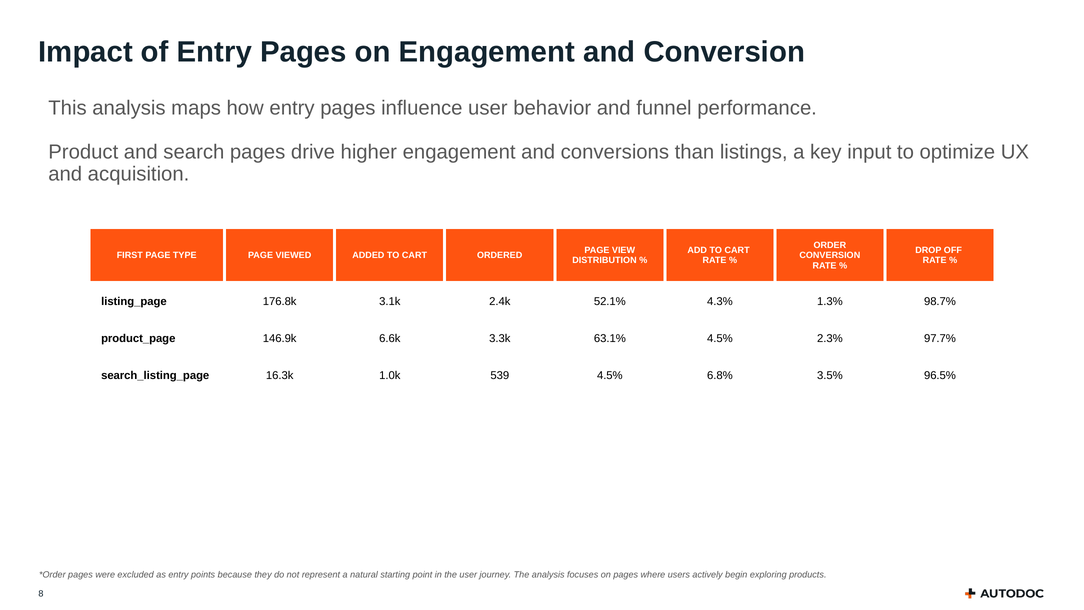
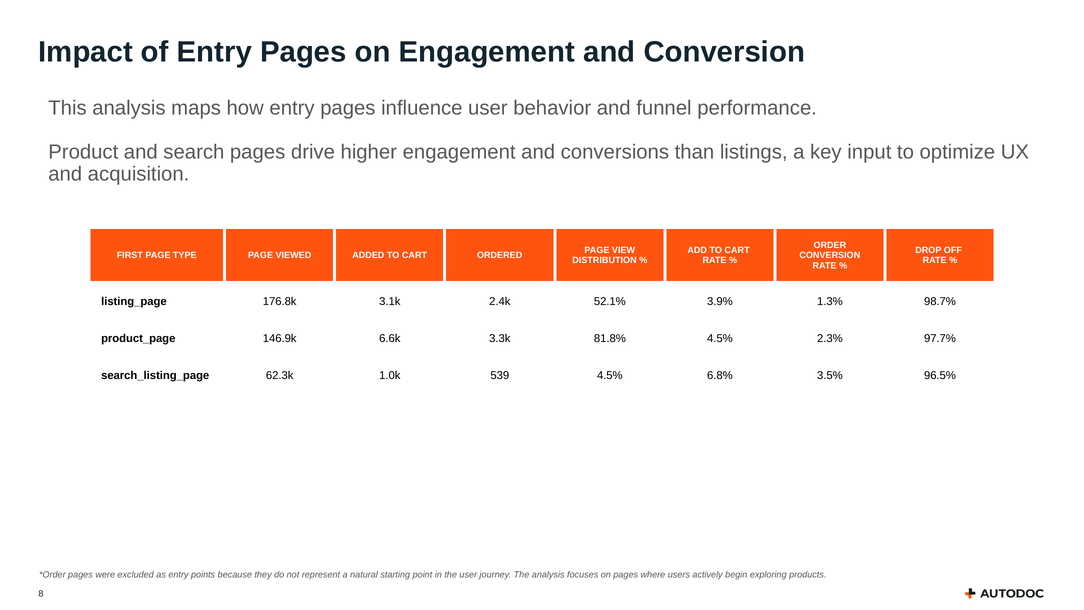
4.3%: 4.3% -> 3.9% (720, 301)
63.1%: 63.1% -> 81.8% (610, 338)
16.3k: 16.3k -> 62.3k (280, 375)
